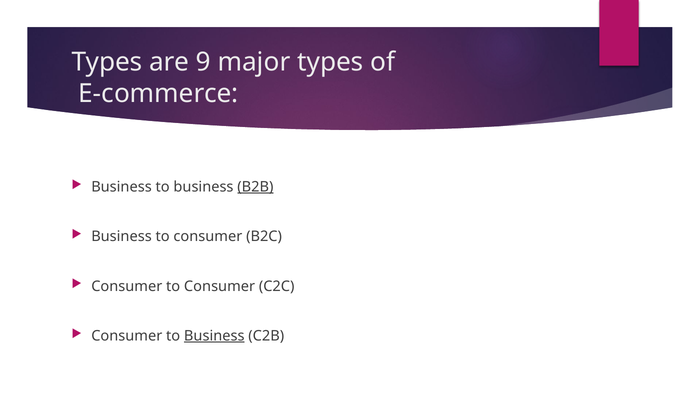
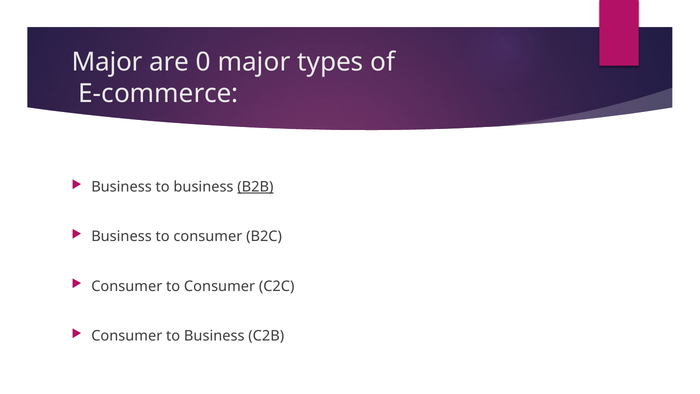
Types: Types -> Major (107, 62)
9: 9 -> 0 (203, 62)
Business underline: present -> none (214, 336)
